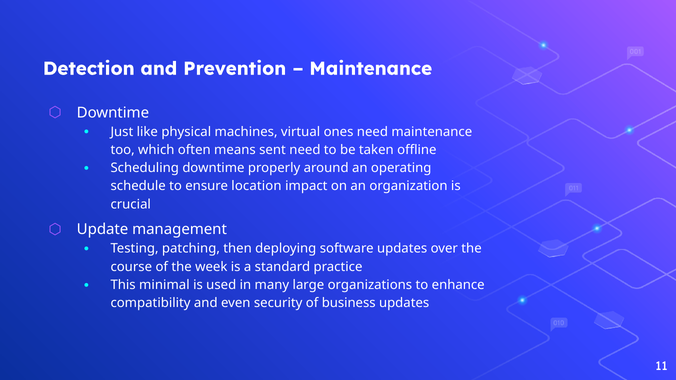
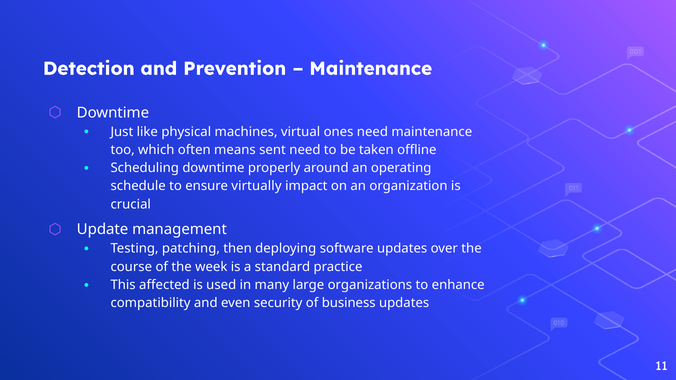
location: location -> virtually (256, 186)
minimal: minimal -> affected (164, 285)
